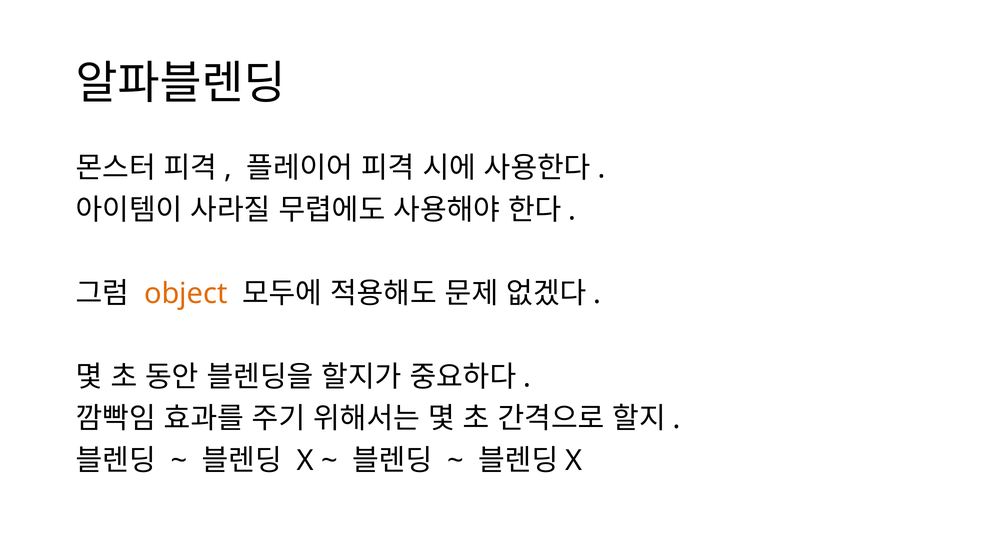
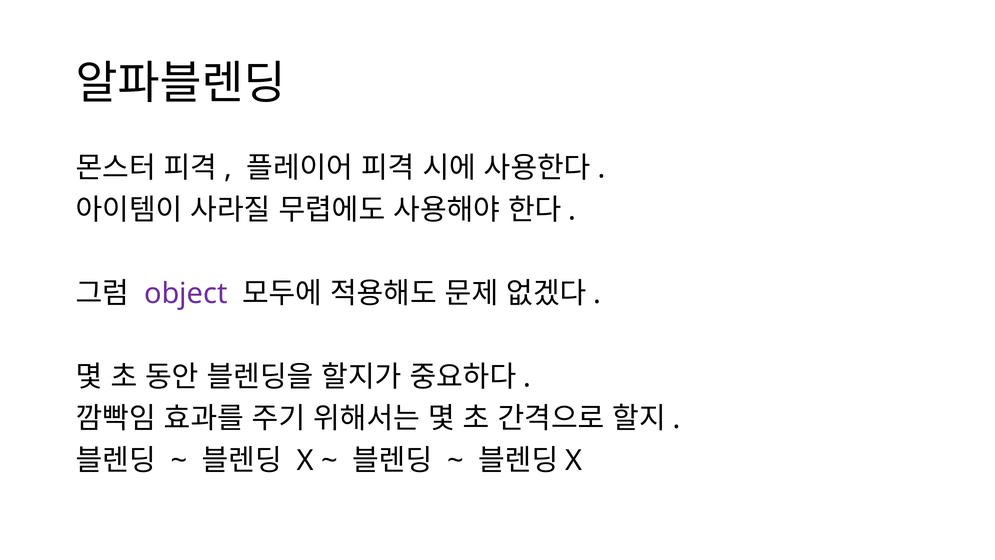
object colour: orange -> purple (186, 293)
